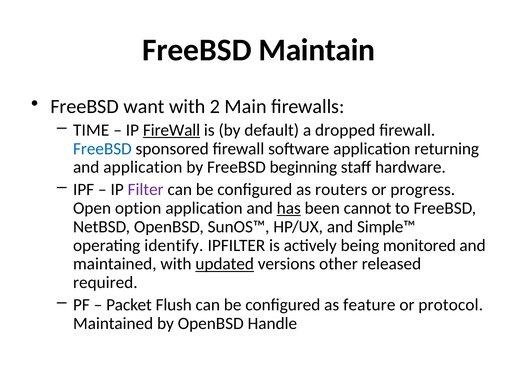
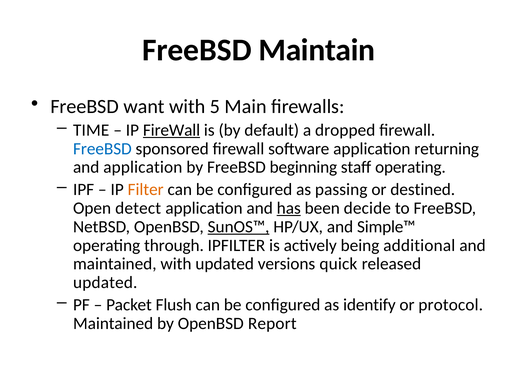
2: 2 -> 5 (215, 107)
staff hardware: hardware -> operating (410, 167)
Filter colour: purple -> orange (146, 189)
routers: routers -> passing (341, 189)
progress: progress -> destined (423, 189)
option: option -> detect (138, 208)
cannot: cannot -> decide (367, 208)
SunOS™ underline: none -> present (239, 227)
identify: identify -> through (174, 245)
monitored: monitored -> additional (419, 245)
updated underline: present -> none (225, 264)
other: other -> quick (338, 264)
required: required -> updated (105, 282)
feature: feature -> identify (369, 305)
Handle: Handle -> Report (272, 323)
